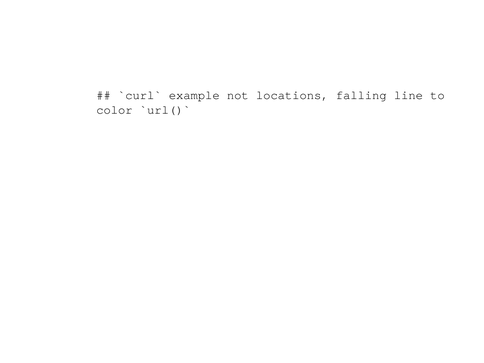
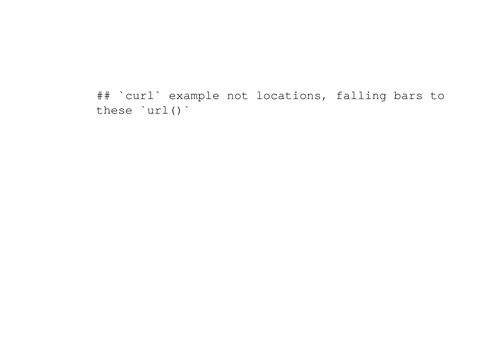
line: line -> bars (408, 95)
color: color -> these (114, 110)
